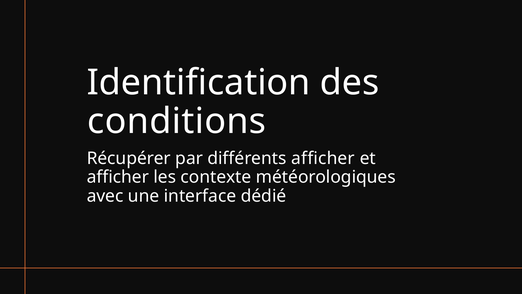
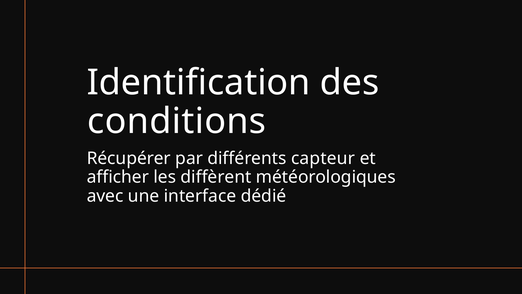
différents afficher: afficher -> capteur (323, 158)
contexte: contexte -> diffèrent (216, 177)
